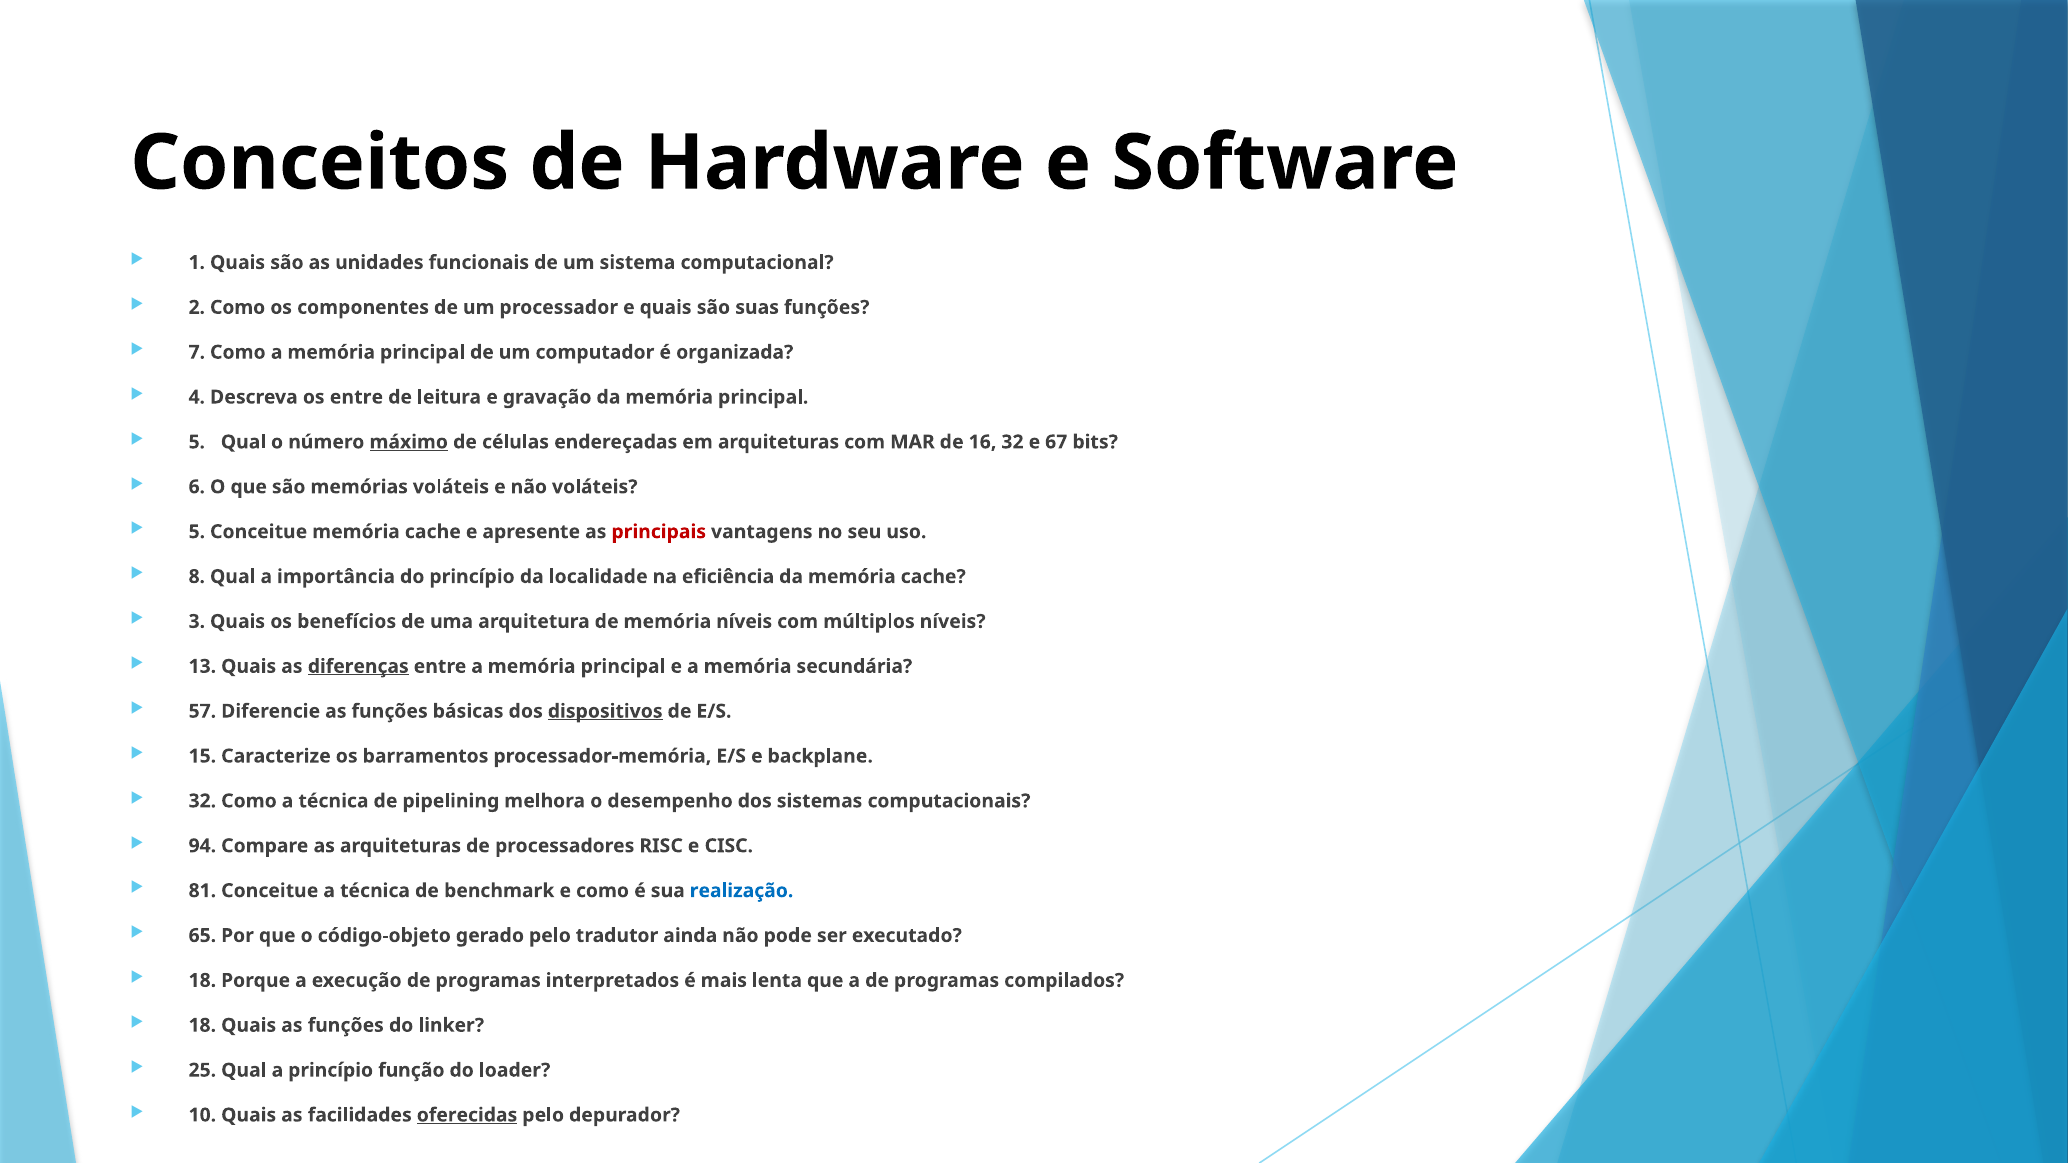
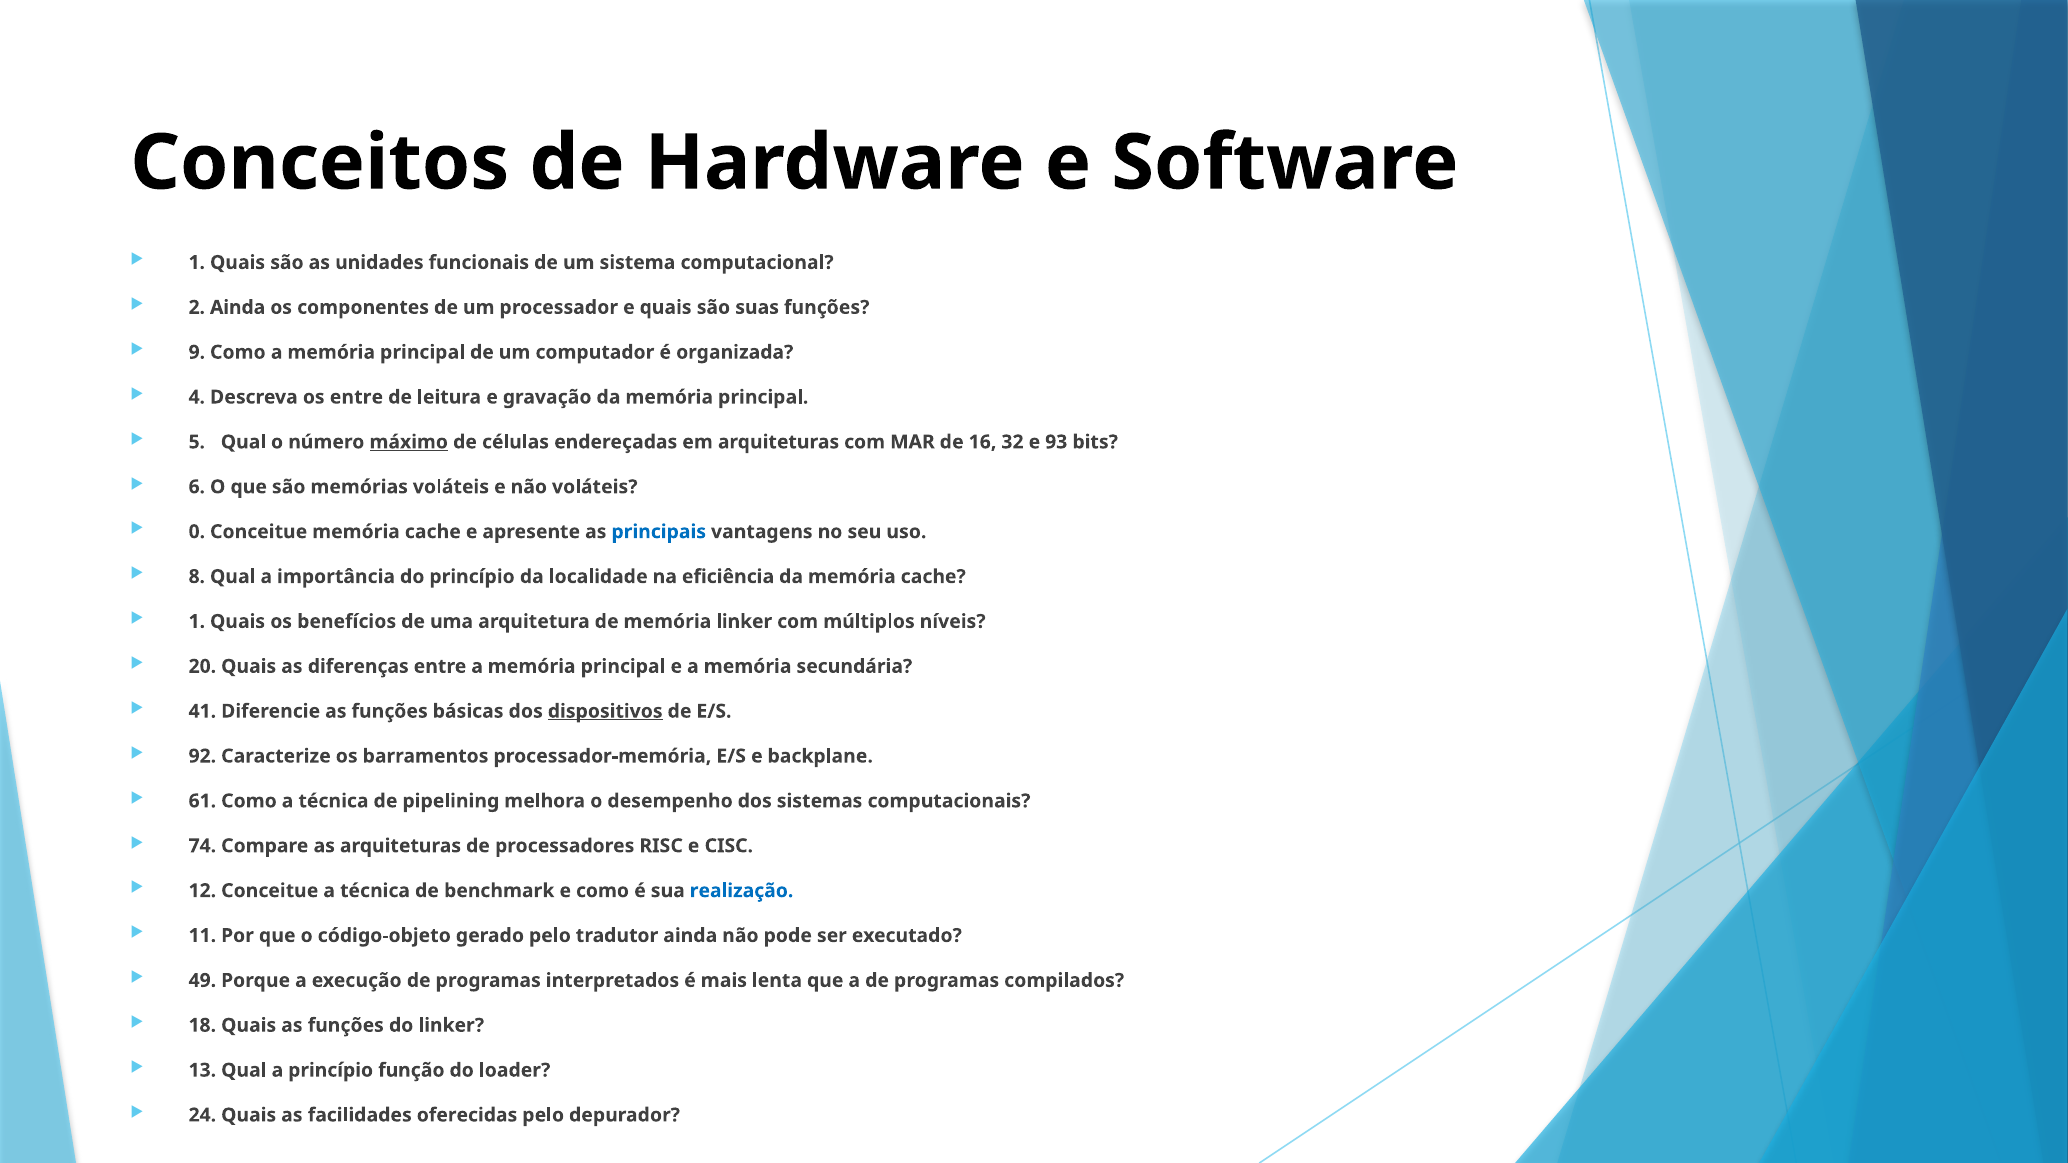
2 Como: Como -> Ainda (238, 307)
7: 7 -> 9 (197, 352)
67: 67 -> 93 (1056, 442)
5: 5 -> 0 (197, 532)
principais colour: red -> blue (659, 532)
3: 3 -> 1 (197, 622)
memória níveis: níveis -> linker (744, 622)
13: 13 -> 20 (202, 666)
diferenças underline: present -> none (358, 666)
57: 57 -> 41 (202, 711)
15: 15 -> 92 (202, 756)
32: 32 -> 61 (202, 801)
94: 94 -> 74 (202, 846)
81: 81 -> 12 (202, 891)
65: 65 -> 11 (202, 936)
18: 18 -> 49 (202, 981)
25: 25 -> 13 (202, 1070)
10: 10 -> 24 (202, 1115)
oferecidas underline: present -> none (467, 1115)
